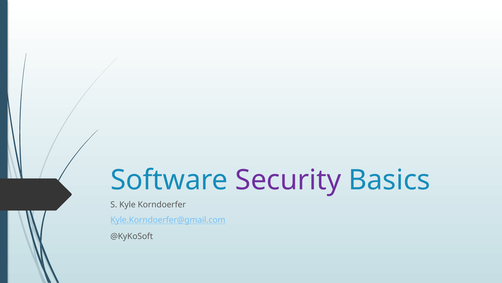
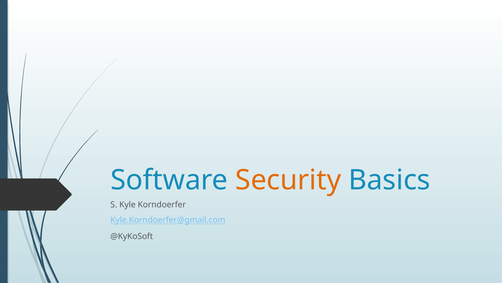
Security colour: purple -> orange (288, 180)
